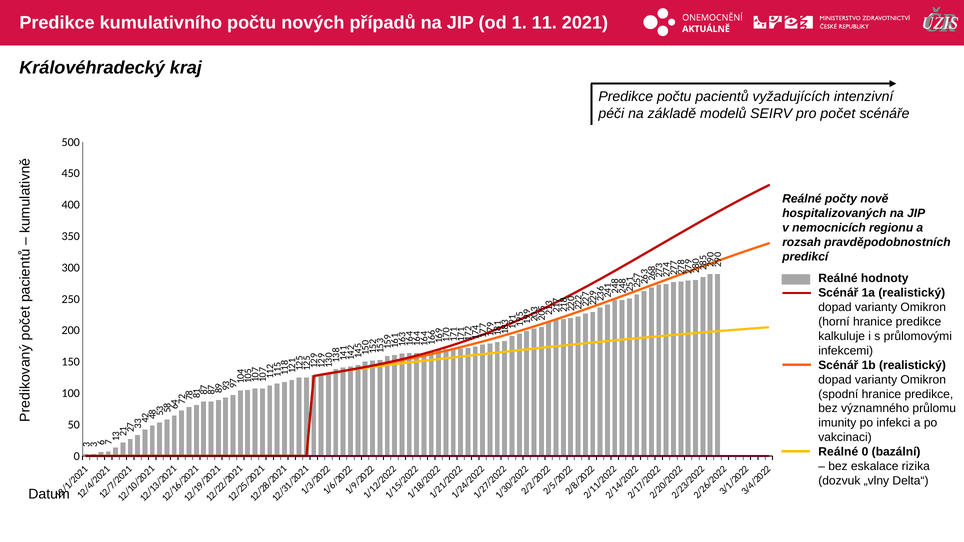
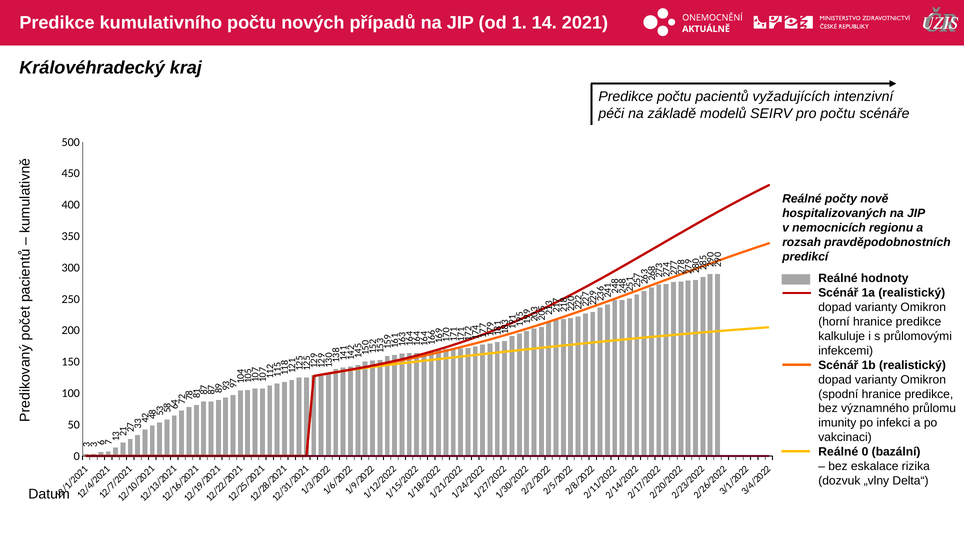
11: 11 -> 14 (544, 23)
pro počet: počet -> počtu (838, 114)
